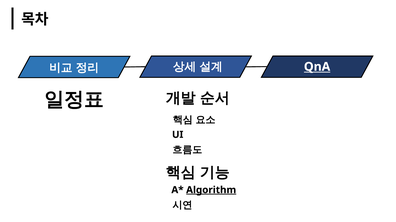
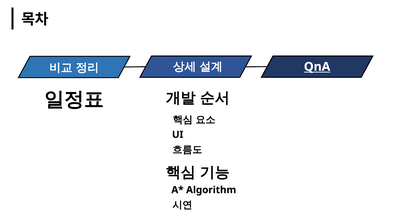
Algorithm underline: present -> none (211, 191)
